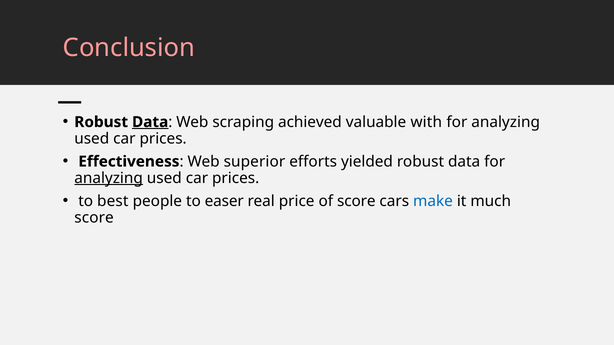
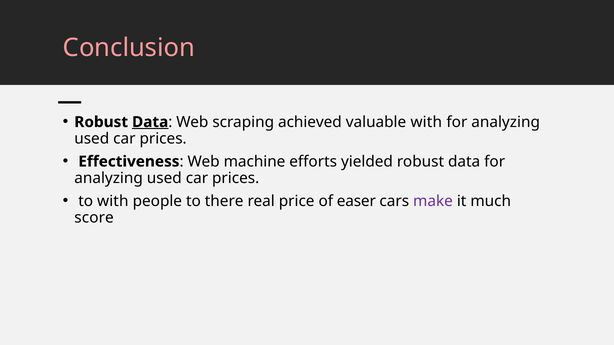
superior: superior -> machine (255, 162)
analyzing underline: present -> none (109, 178)
to best: best -> with (113, 201)
easer: easer -> there (224, 201)
of score: score -> easer (356, 201)
make colour: blue -> purple (433, 201)
